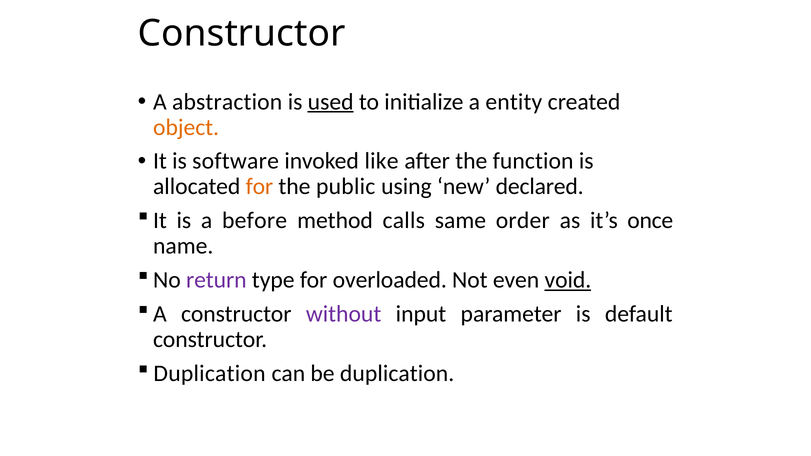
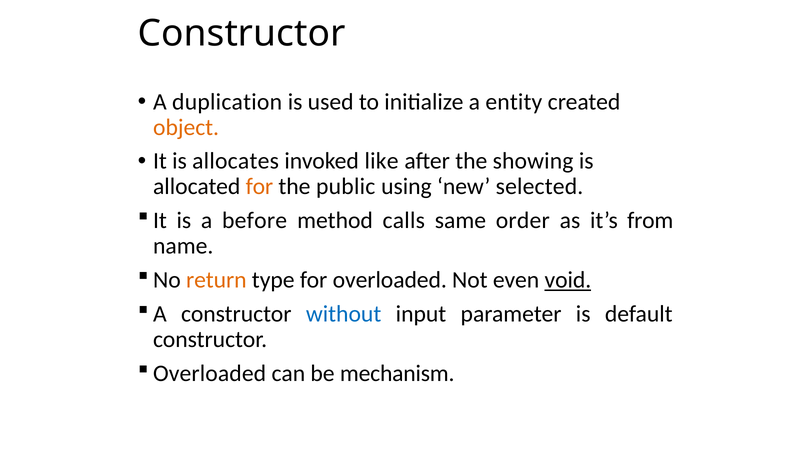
abstraction: abstraction -> duplication (227, 102)
used underline: present -> none (331, 102)
software: software -> allocates (236, 161)
function: function -> showing (533, 161)
declared: declared -> selected (540, 187)
once: once -> from (650, 221)
return colour: purple -> orange (216, 280)
without colour: purple -> blue (344, 314)
Duplication: Duplication -> Overloaded (210, 374)
be duplication: duplication -> mechanism (397, 374)
